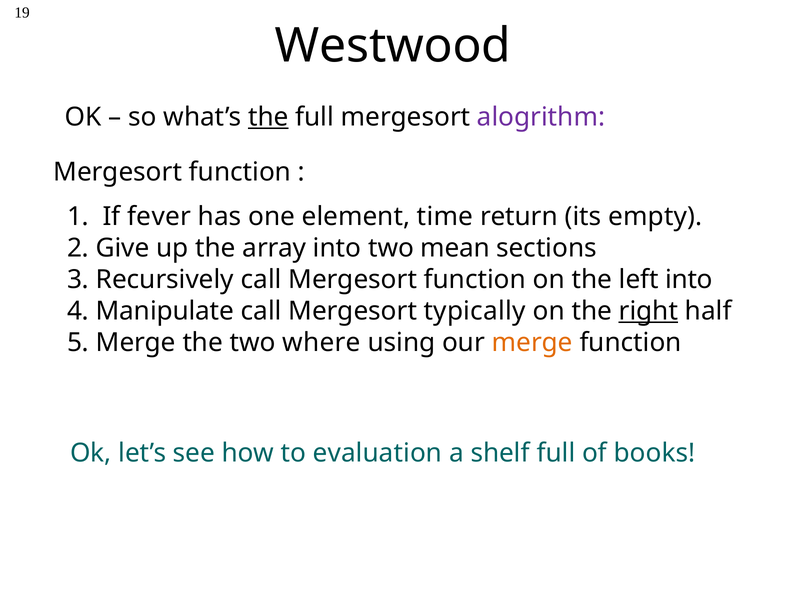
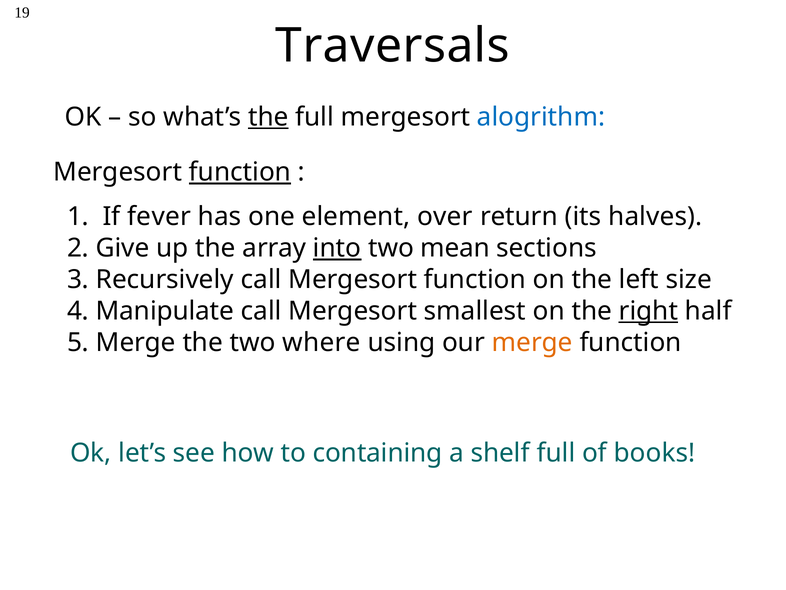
Westwood: Westwood -> Traversals (393, 46)
alogrithm colour: purple -> blue (541, 117)
function underline: none -> present (240, 172)
time: time -> over (445, 217)
empty: empty -> halves (655, 217)
into underline: none -> present (337, 248)
left into: into -> size (689, 279)
typically: typically -> smallest (475, 311)
evaluation: evaluation -> containing (378, 453)
